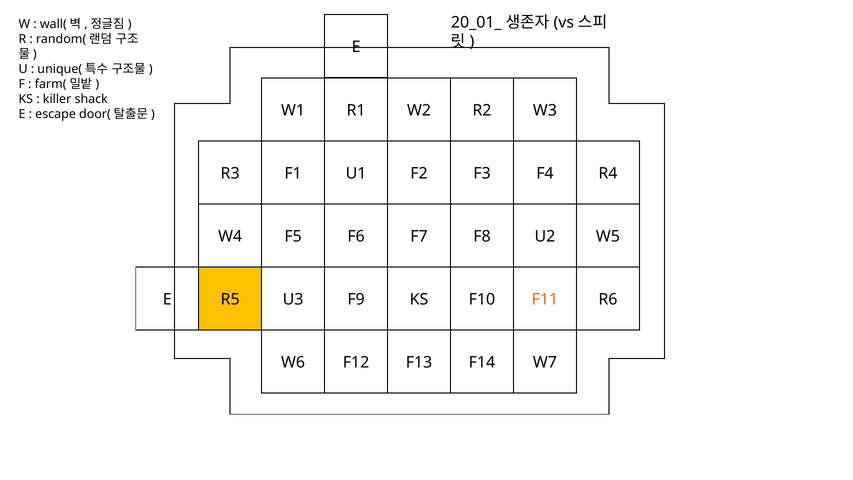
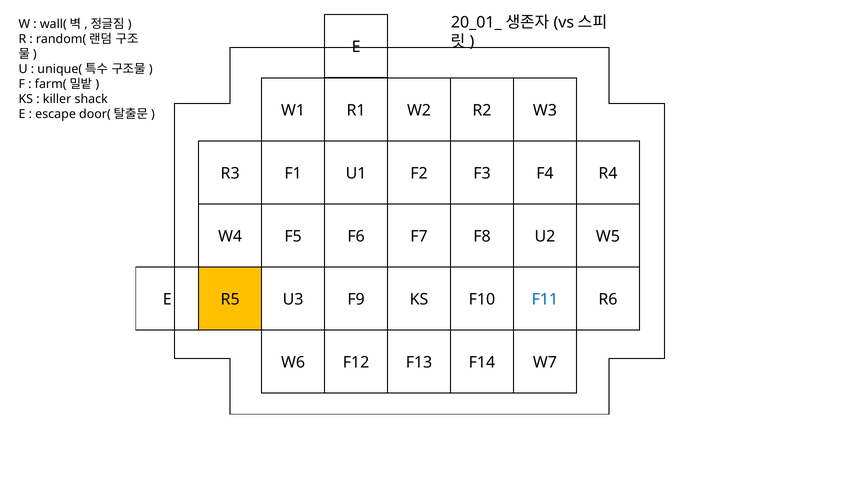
F11 colour: orange -> blue (545, 300)
